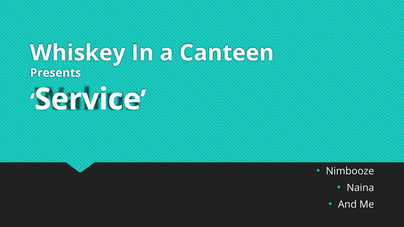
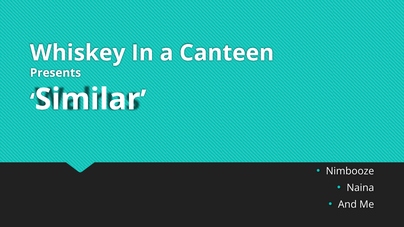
Service: Service -> Similar (88, 99)
